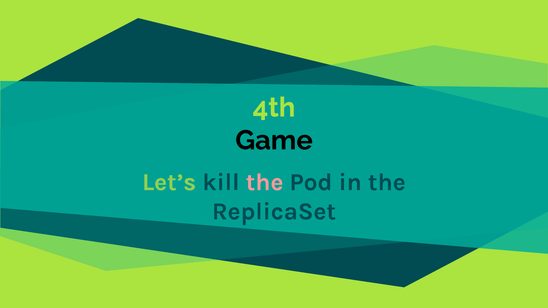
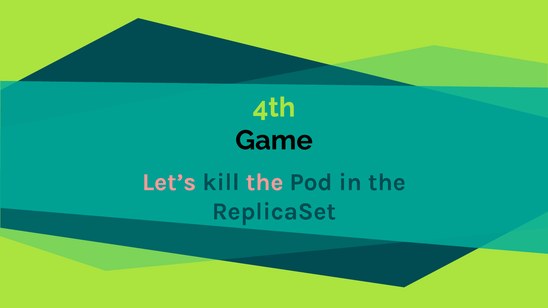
Let’s colour: light green -> pink (169, 182)
